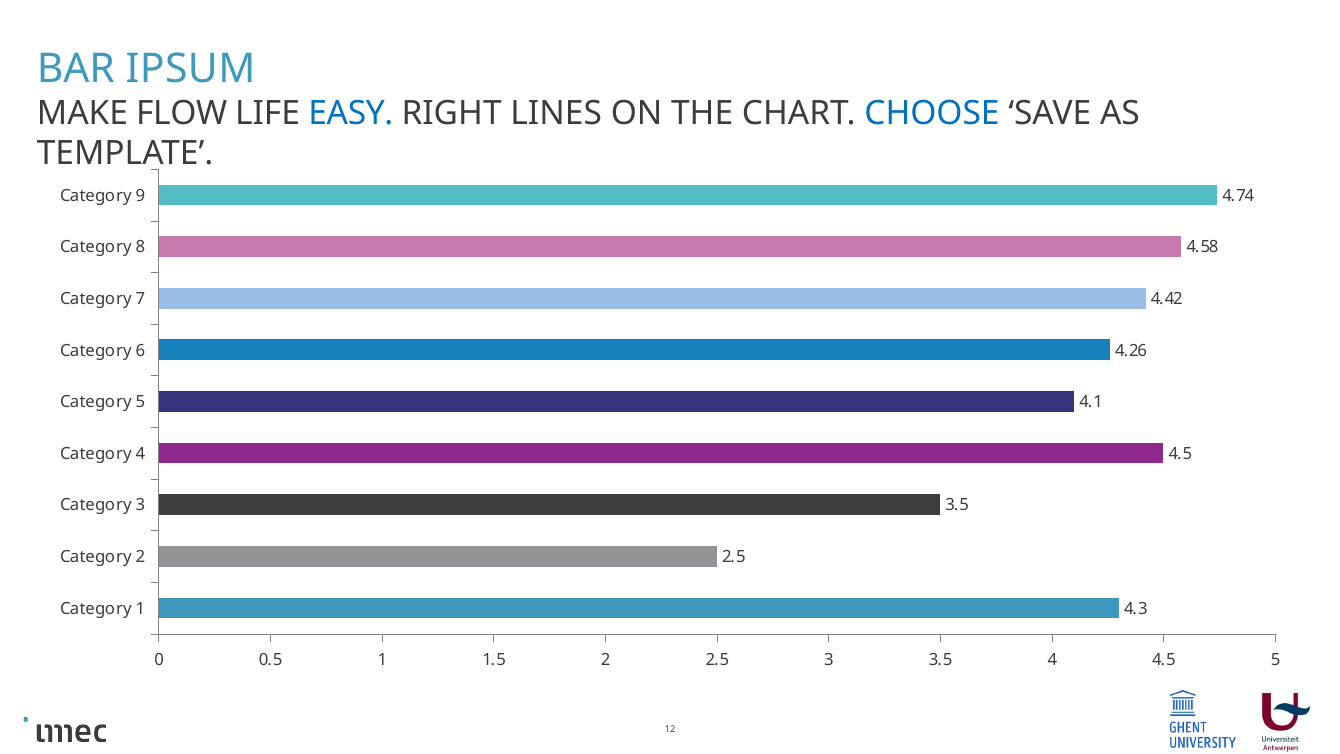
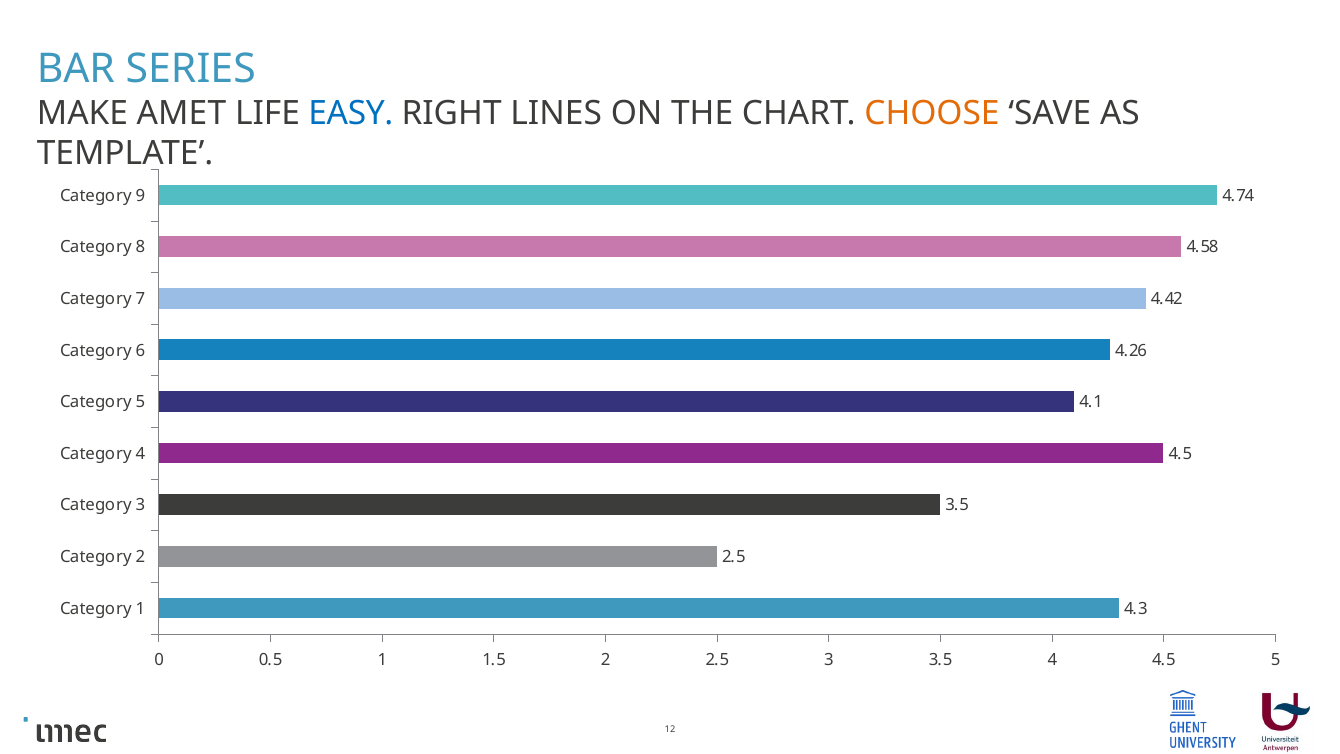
IPSUM: IPSUM -> SERIES (191, 69)
FLOW: FLOW -> AMET (181, 114)
CHOOSE colour: blue -> orange (932, 114)
